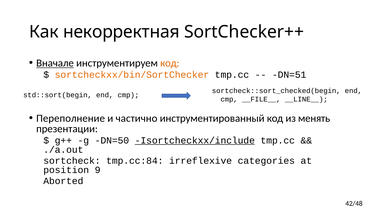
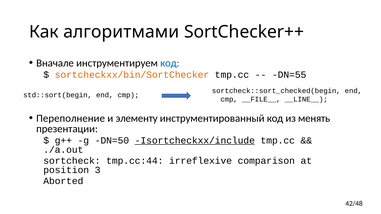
некорректная: некорректная -> алгоритмами (121, 32)
Вначале underline: present -> none (55, 63)
код colour: orange -> blue (170, 63)
DN=51: DN=51 -> DN=55 (289, 75)
частично: частично -> элементу (137, 119)
tmp.cc:84: tmp.cc:84 -> tmp.cc:44 (135, 161)
categories: categories -> comparison (266, 161)
9: 9 -> 3 (98, 170)
